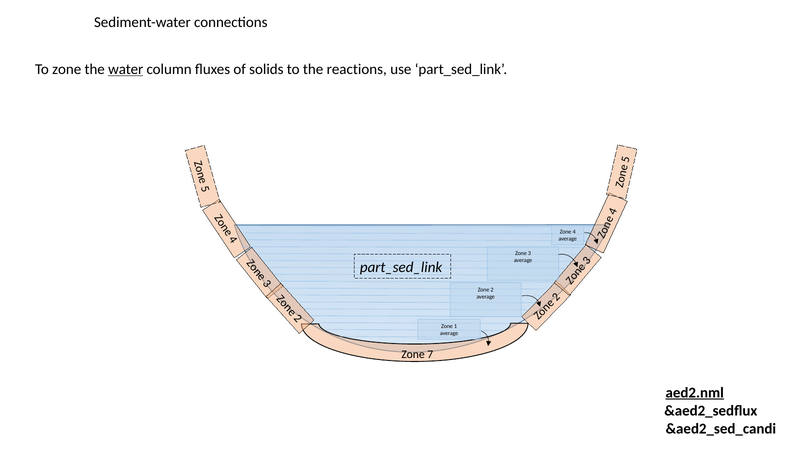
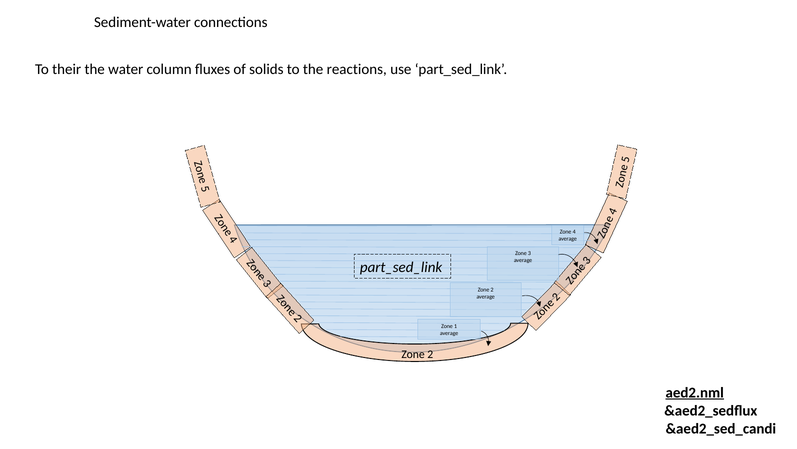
To zone: zone -> their (67, 69)
water underline: present -> none (126, 69)
7: 7 -> 2 (430, 354)
